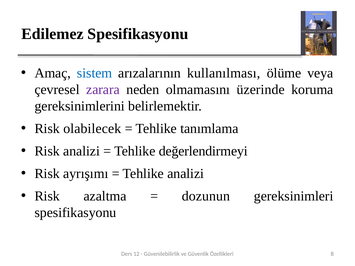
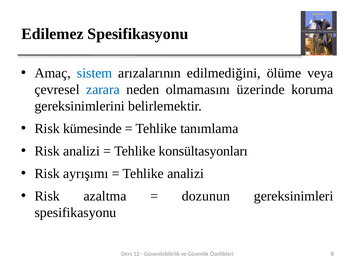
kullanılması: kullanılması -> edilmediğini (224, 73)
zarara colour: purple -> blue (103, 90)
olabilecek: olabilecek -> kümesinde (92, 129)
değerlendirmeyi: değerlendirmeyi -> konsültasyonları (203, 151)
